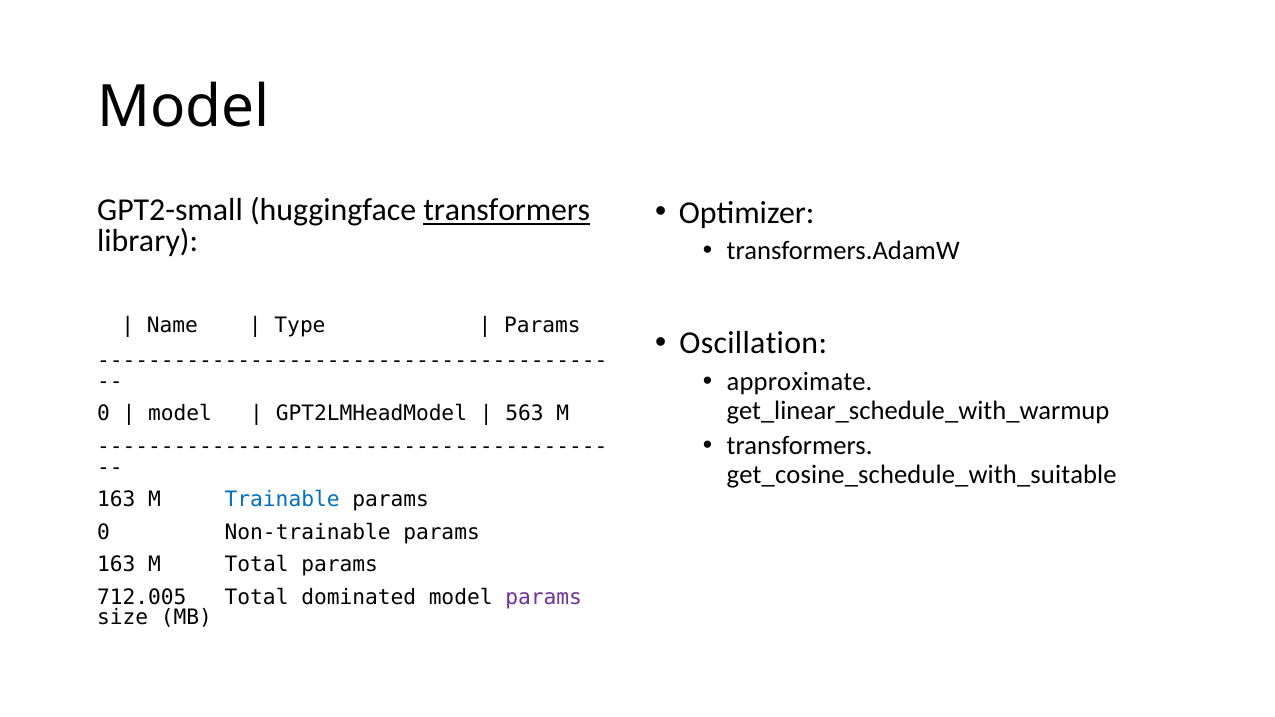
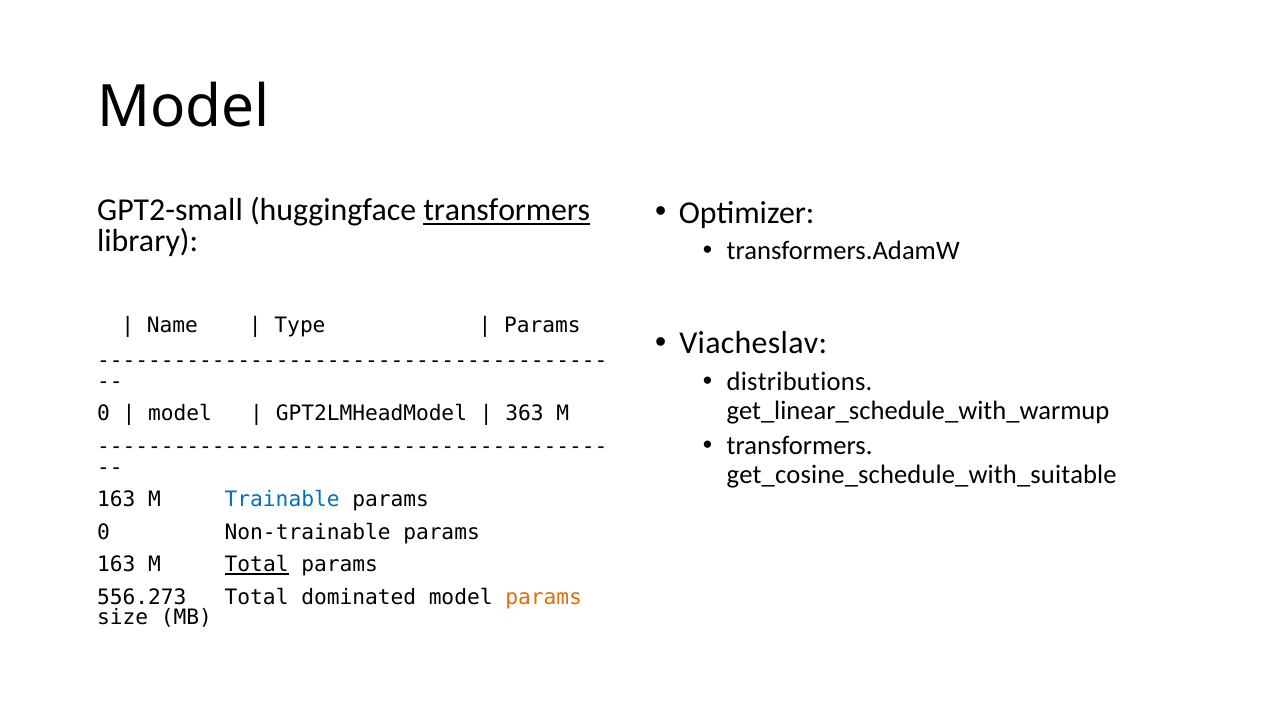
Oscillation: Oscillation -> Viacheslav (753, 343)
approximate: approximate -> distributions (800, 382)
563: 563 -> 363 (525, 414)
Total underline: none -> present (257, 565)
712.005: 712.005 -> 556.273 (142, 597)
params colour: purple -> orange (544, 597)
